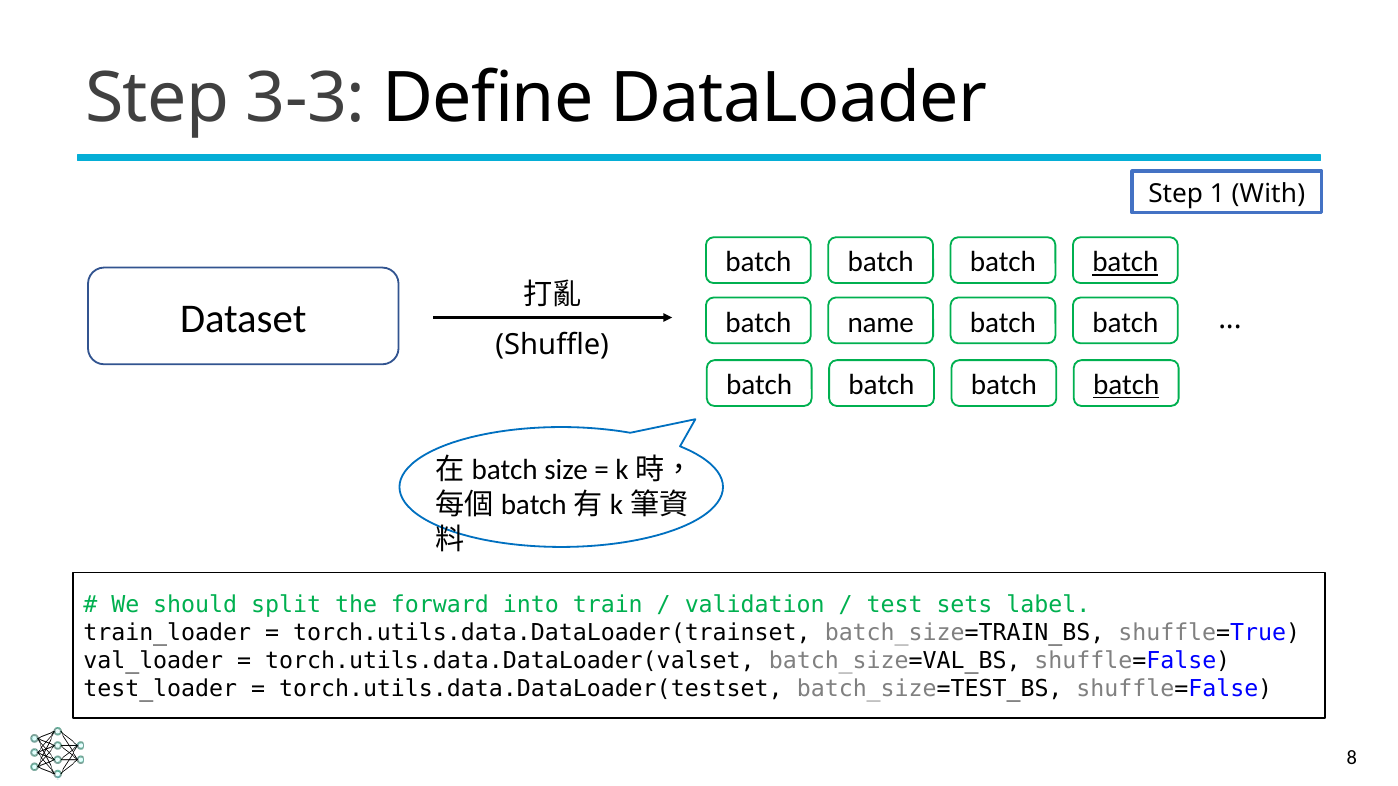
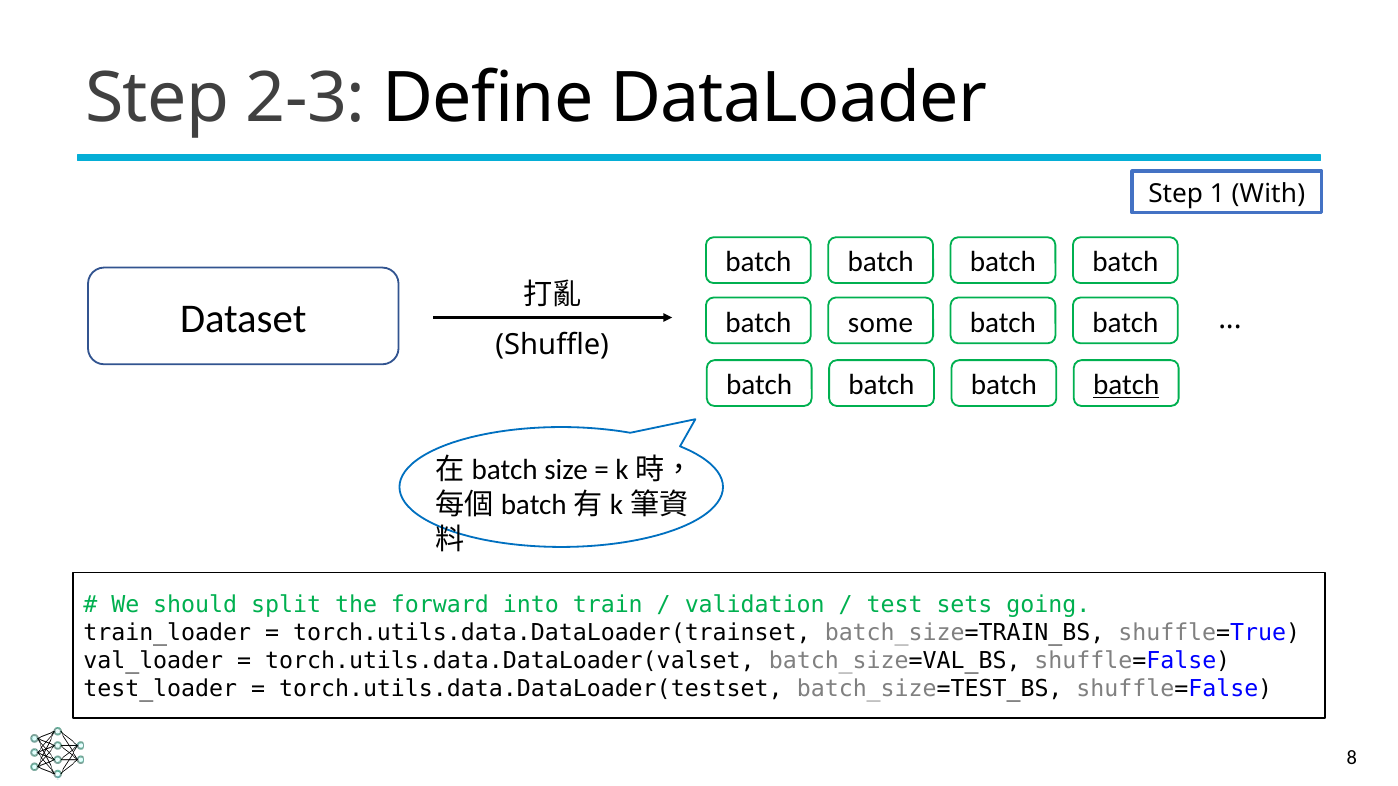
3-3: 3-3 -> 2-3 (306, 98)
batch underline: present -> none (1125, 262)
name: name -> some (880, 323)
label: label -> going (1048, 605)
